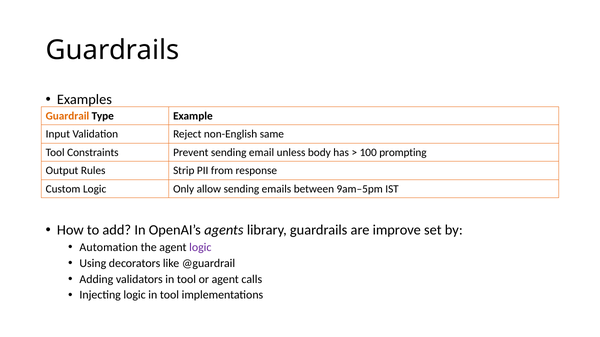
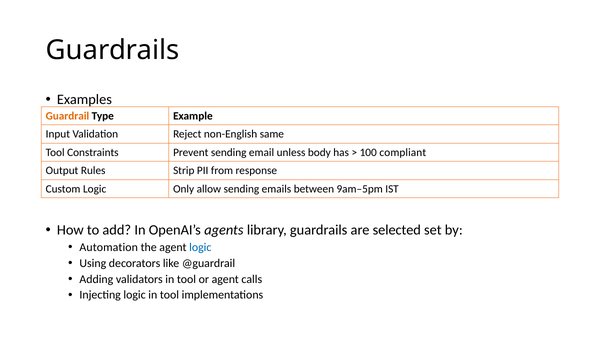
prompting: prompting -> compliant (403, 153)
improve: improve -> selected (397, 230)
logic colour: purple -> blue (200, 248)
